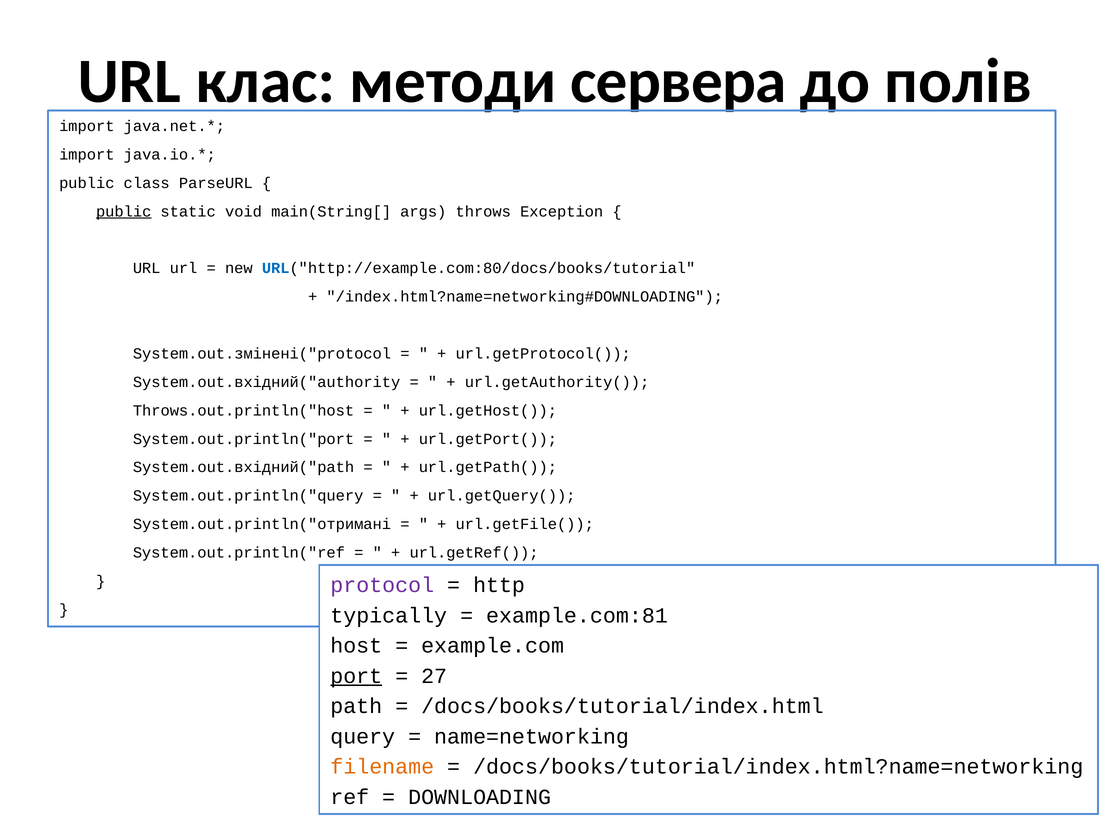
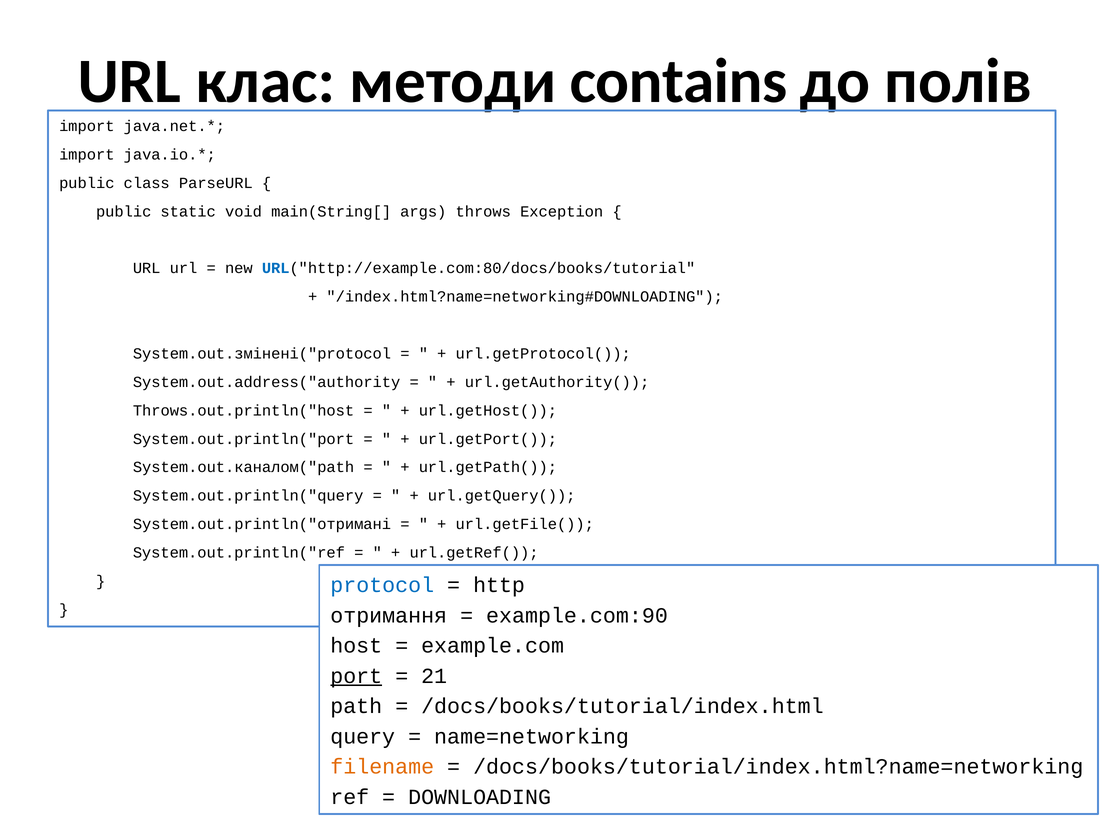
сервера: сервера -> contains (678, 81)
public underline: present -> none (124, 212)
System.out.вхідний("authority: System.out.вхідний("authority -> System.out.address("authority (267, 382)
System.out.вхідний("path: System.out.вхідний("path -> System.out.каналом("path (244, 467)
protocol colour: purple -> blue (382, 585)
typically: typically -> отримання (389, 616)
example.com:81: example.com:81 -> example.com:90 (577, 616)
27: 27 -> 21 (434, 676)
